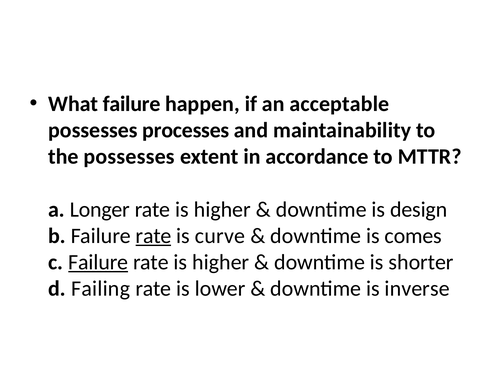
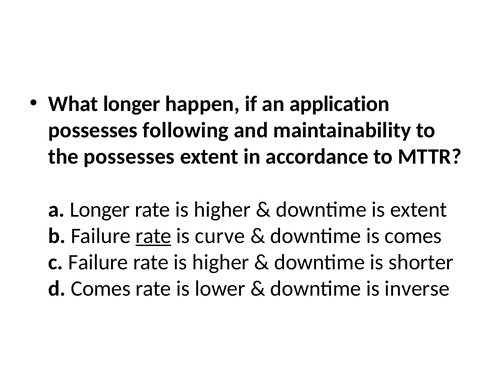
What failure: failure -> longer (132, 104)
acceptable: acceptable -> application (340, 104)
processes: processes -> following (186, 130)
is design: design -> extent (419, 209)
Failure underline: present -> none (98, 262)
d Failing: Failing -> Comes (101, 288)
